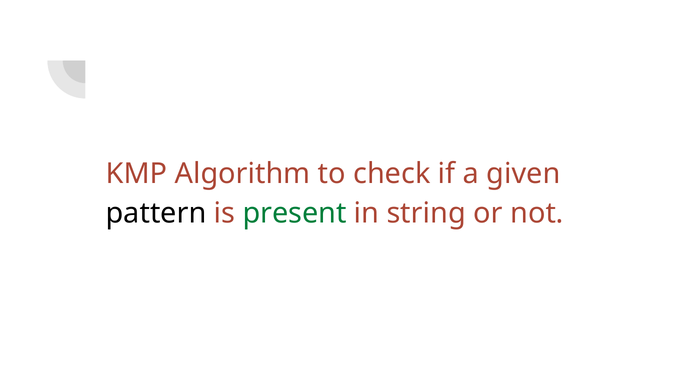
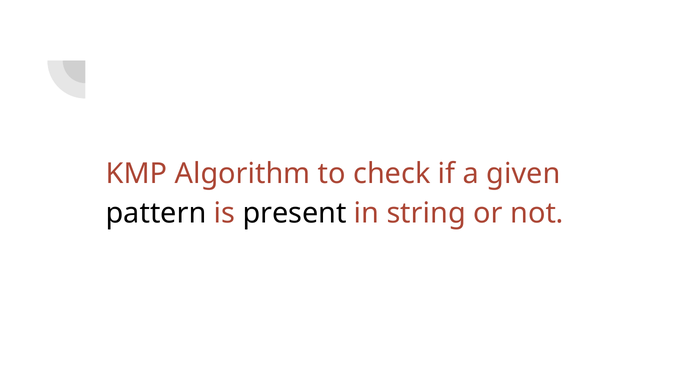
present colour: green -> black (295, 213)
